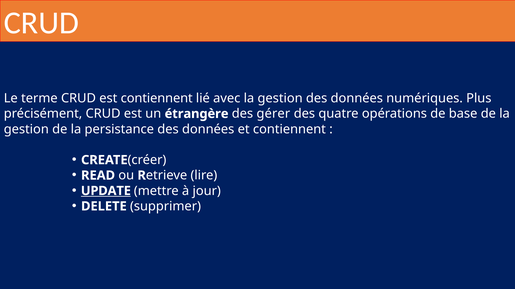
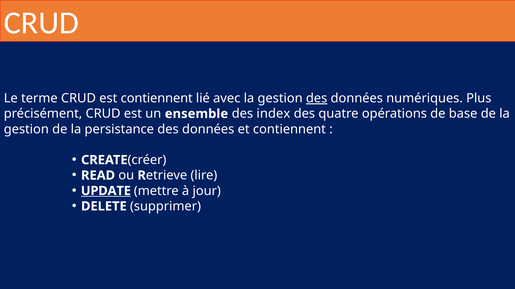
des underline: none -> present (317, 99)
étrangère: étrangère -> ensemble (196, 114)
gérer: gérer -> index (273, 114)
